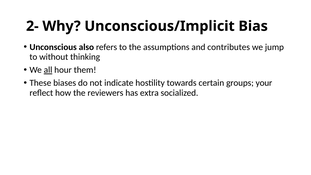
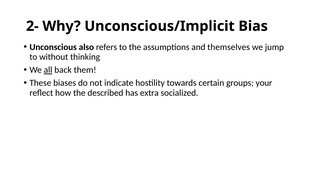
contributes: contributes -> themselves (229, 47)
hour: hour -> back (63, 70)
reviewers: reviewers -> described (105, 93)
